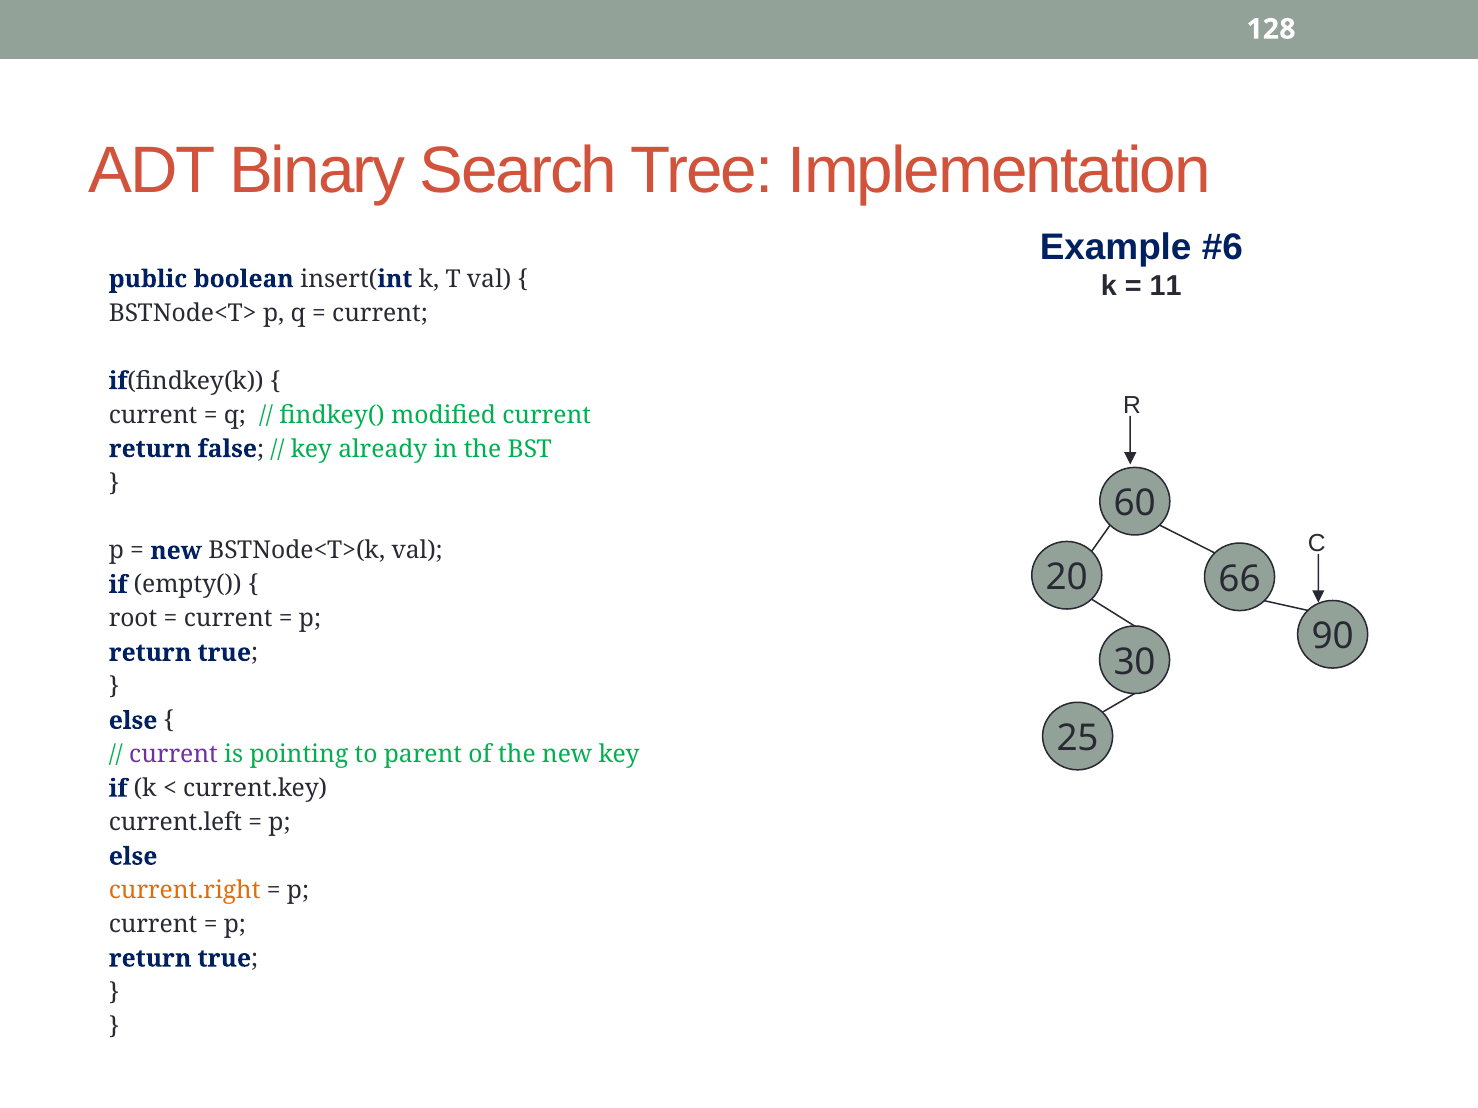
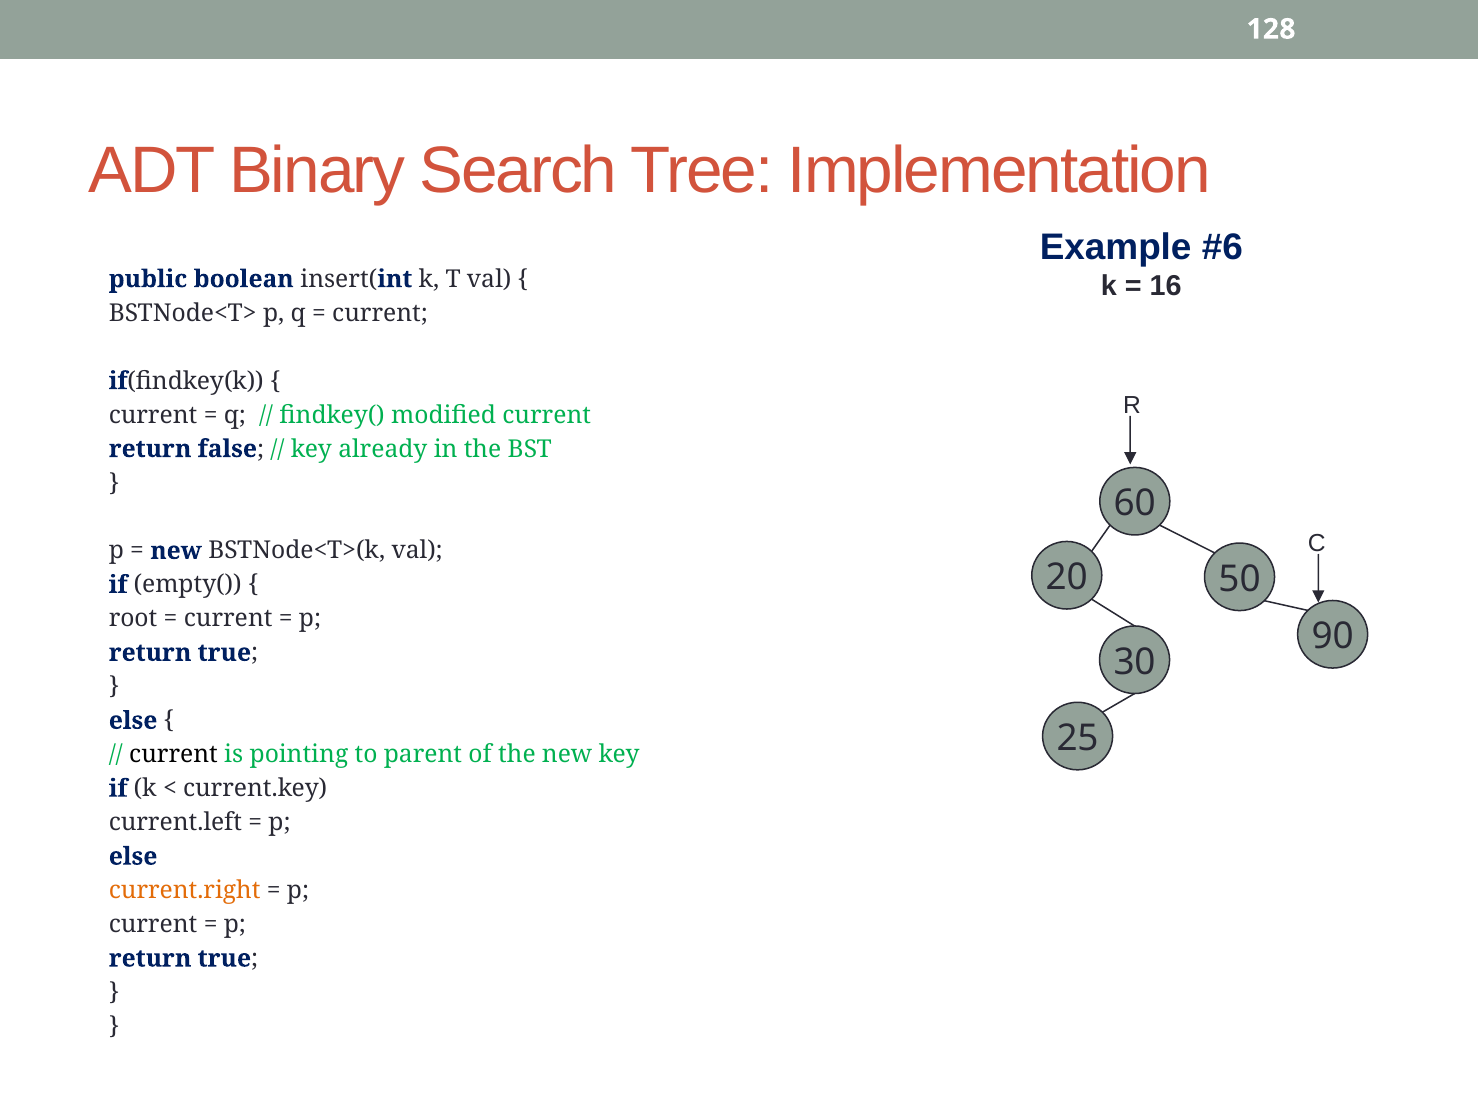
11: 11 -> 16 (1166, 286)
66: 66 -> 50 (1240, 580)
current colour: purple -> black (174, 755)
